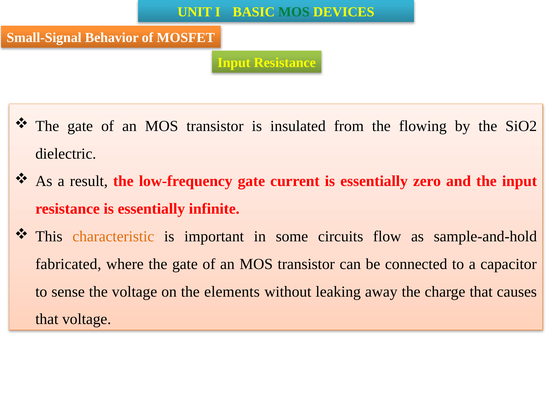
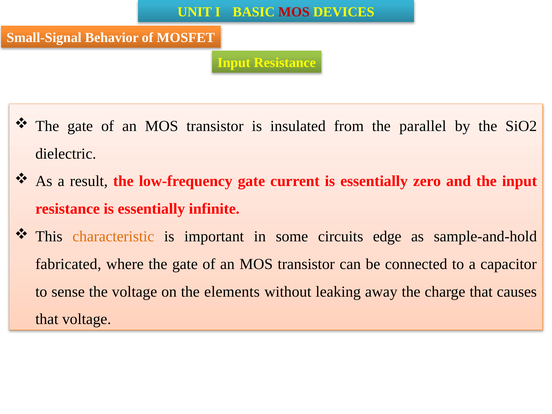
MOS colour: green -> red (294, 12)
flowing: flowing -> parallel (423, 126)
flow: flow -> edge (387, 236)
